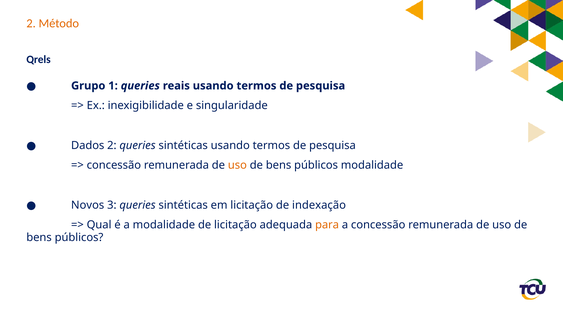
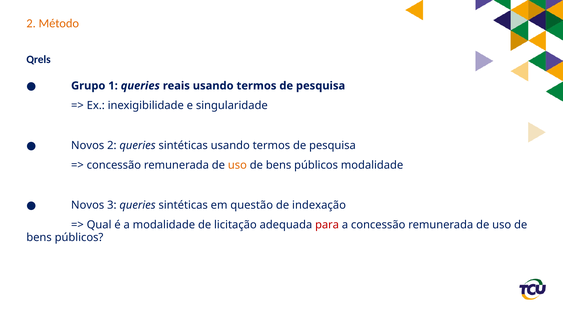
Dados: Dados -> Novos (88, 145)
em licitação: licitação -> questão (252, 205)
para colour: orange -> red (327, 225)
